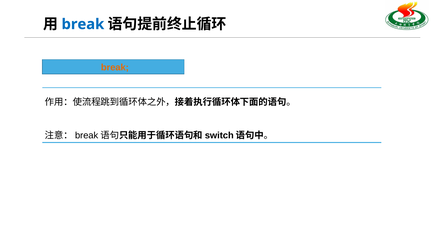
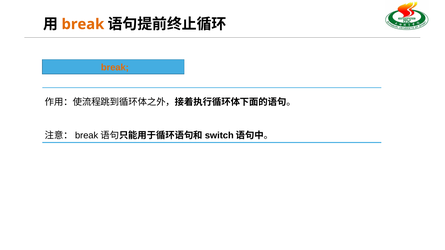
break colour: blue -> orange (83, 24)
